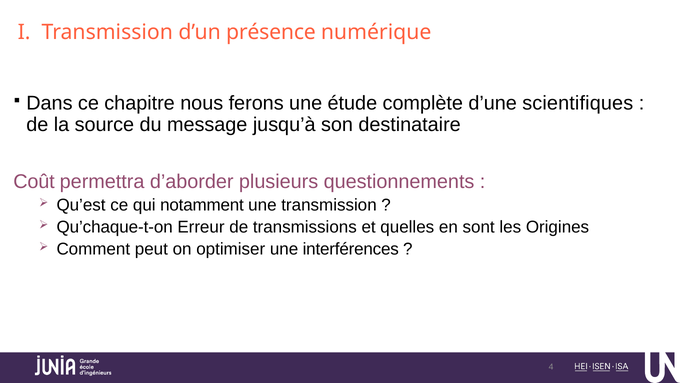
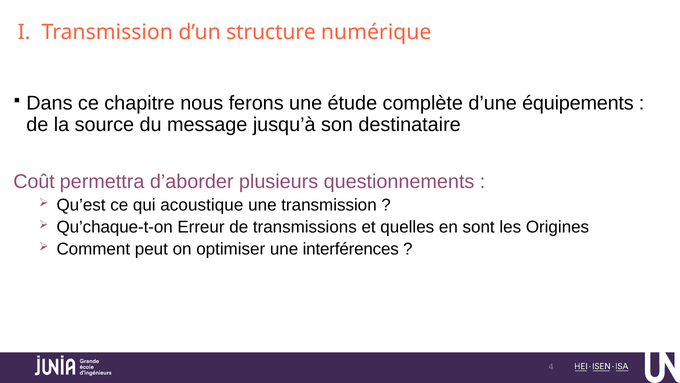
présence: présence -> structure (271, 32)
scientifiques: scientifiques -> équipements (578, 103)
notamment: notamment -> acoustique (202, 205)
